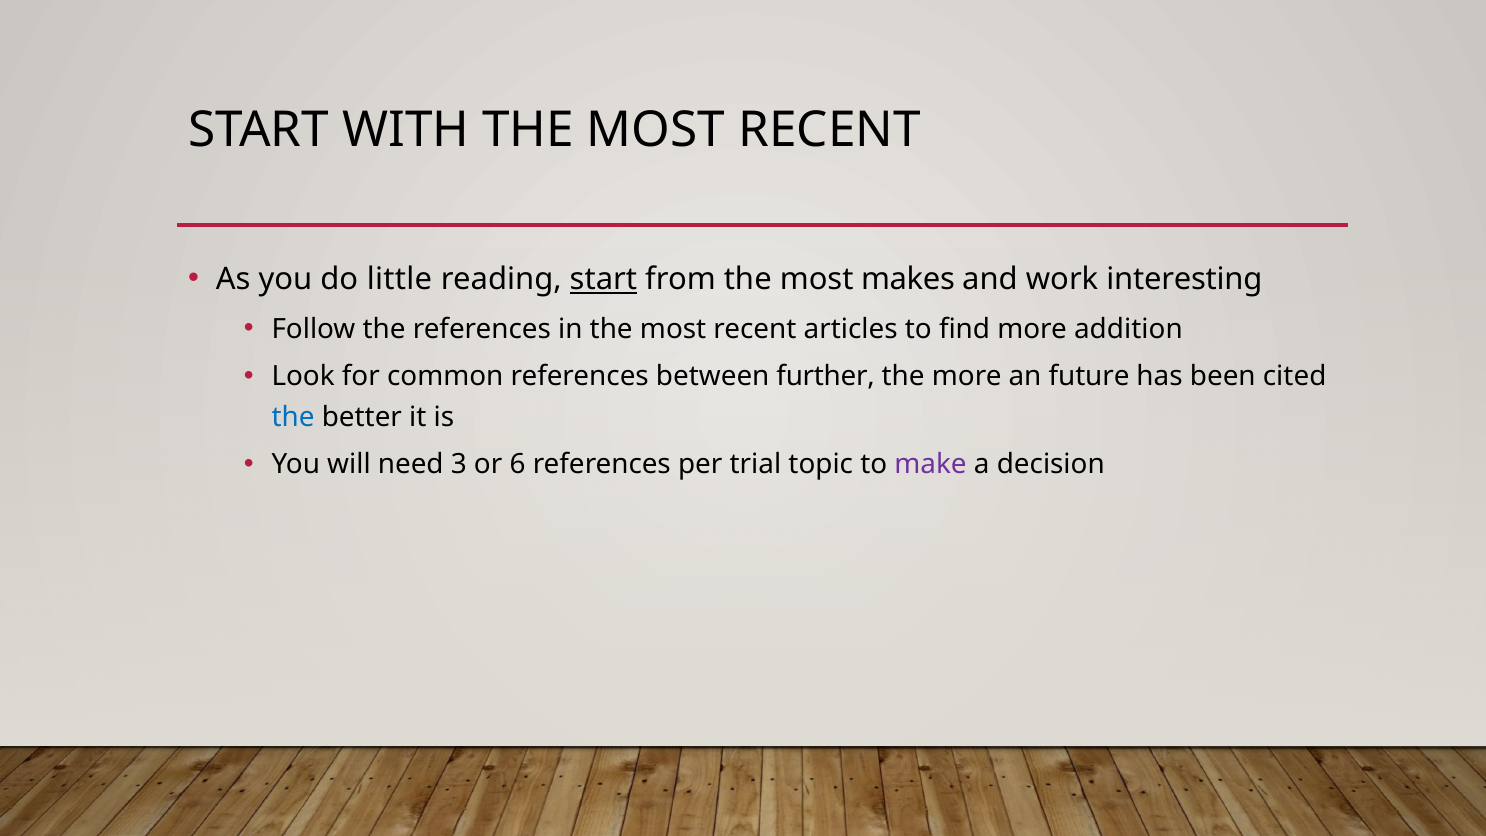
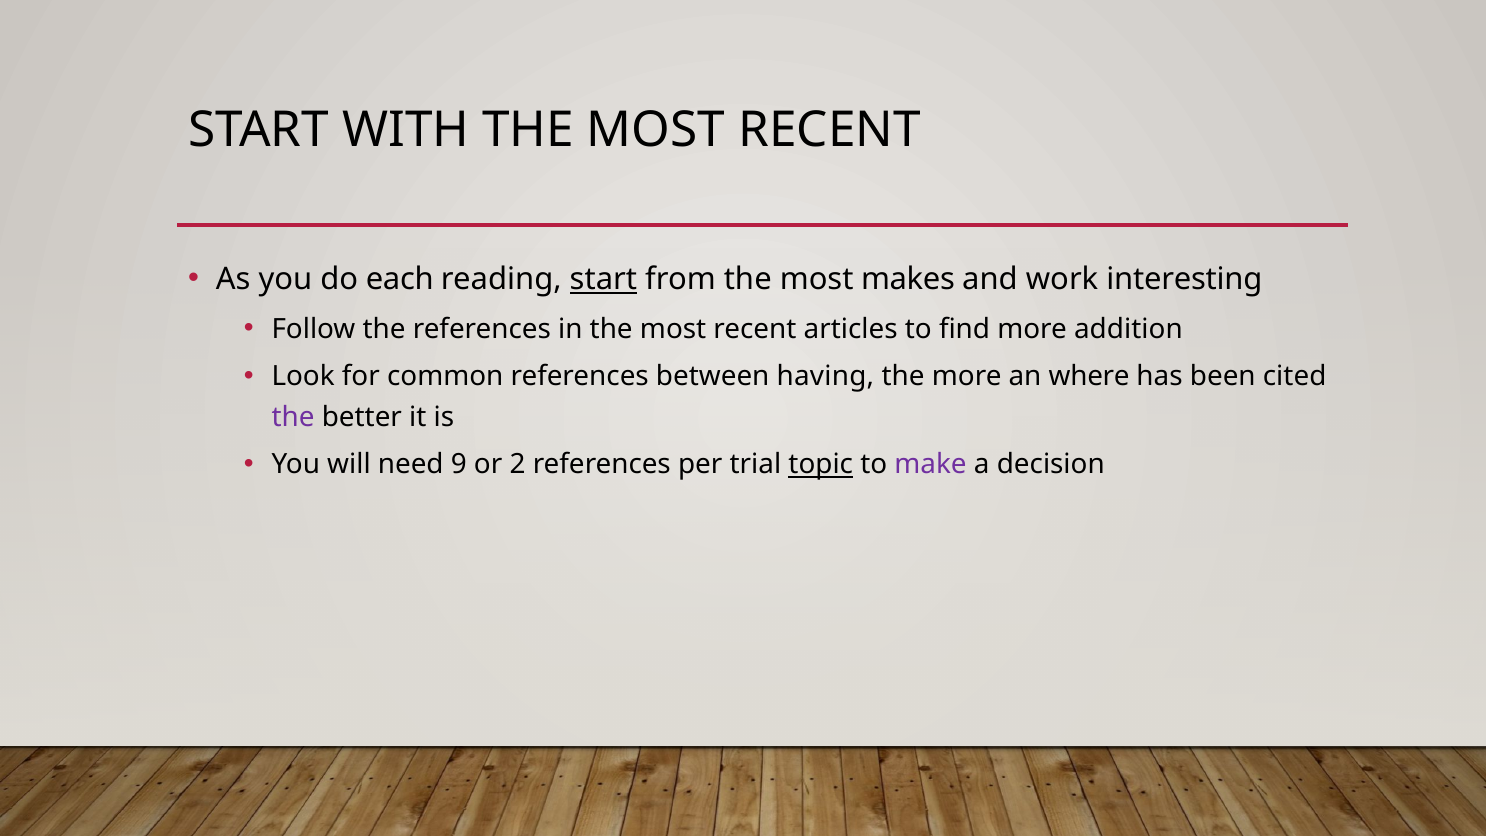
little: little -> each (400, 279)
further: further -> having (825, 377)
future: future -> where (1089, 377)
the colour: blue -> purple (293, 417)
3: 3 -> 9 (459, 465)
6: 6 -> 2 (518, 465)
topic underline: none -> present (821, 465)
